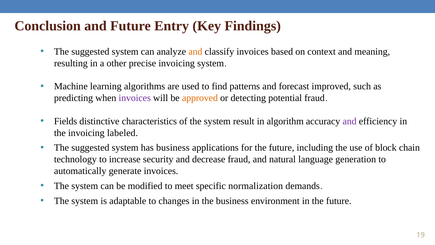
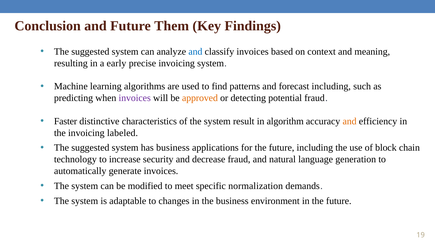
Entry: Entry -> Them (172, 26)
and colour: orange -> blue (195, 51)
other: other -> early (116, 63)
forecast improved: improved -> including (331, 86)
Fields: Fields -> Faster (66, 121)
and colour: purple -> orange (350, 121)
